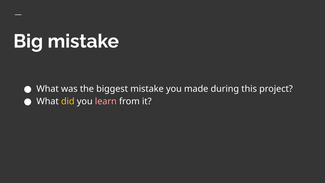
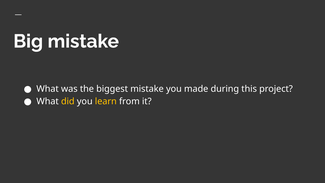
learn colour: pink -> yellow (106, 101)
